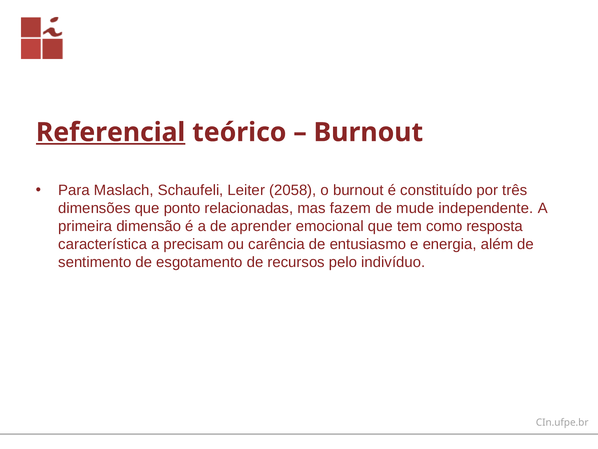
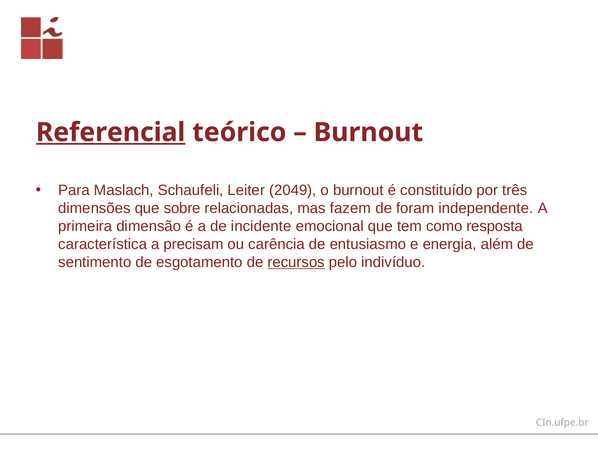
2058: 2058 -> 2049 (293, 190)
ponto: ponto -> sobre (182, 208)
mude: mude -> foram (415, 208)
aprender: aprender -> incidente (261, 226)
recursos underline: none -> present (296, 262)
